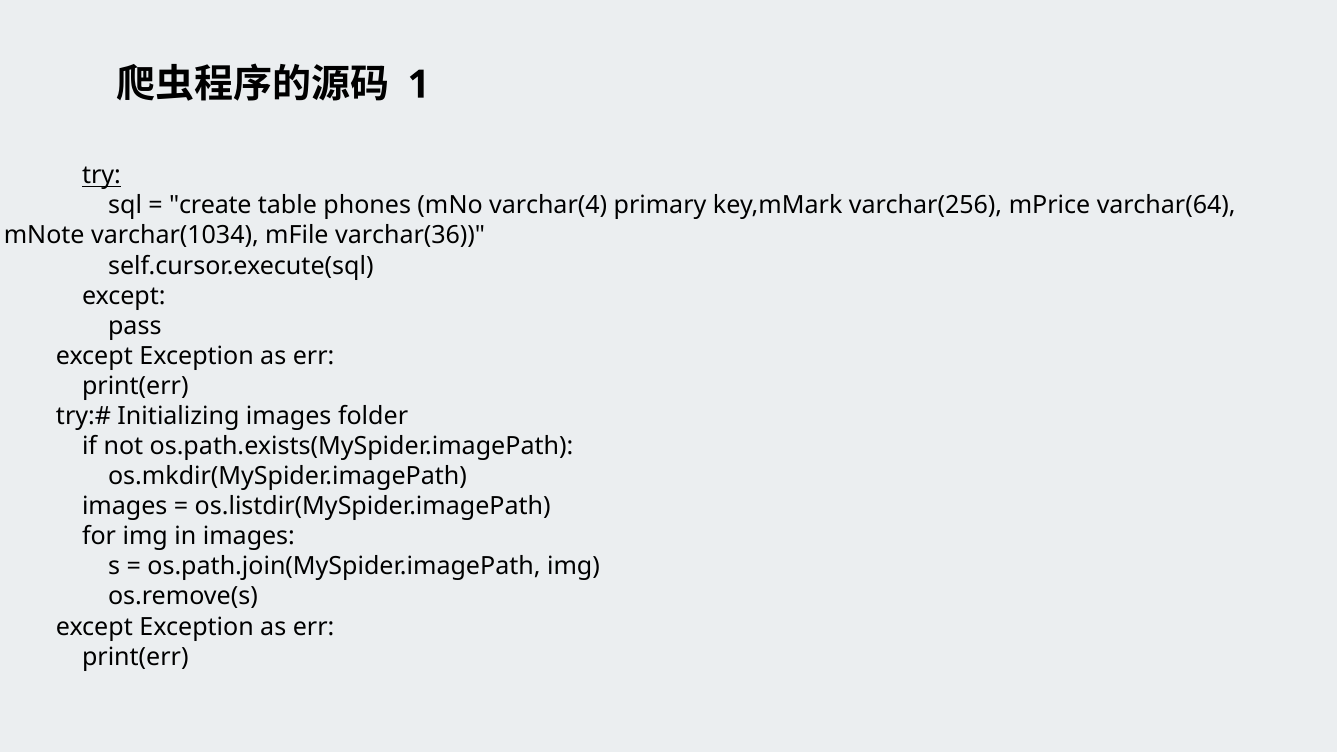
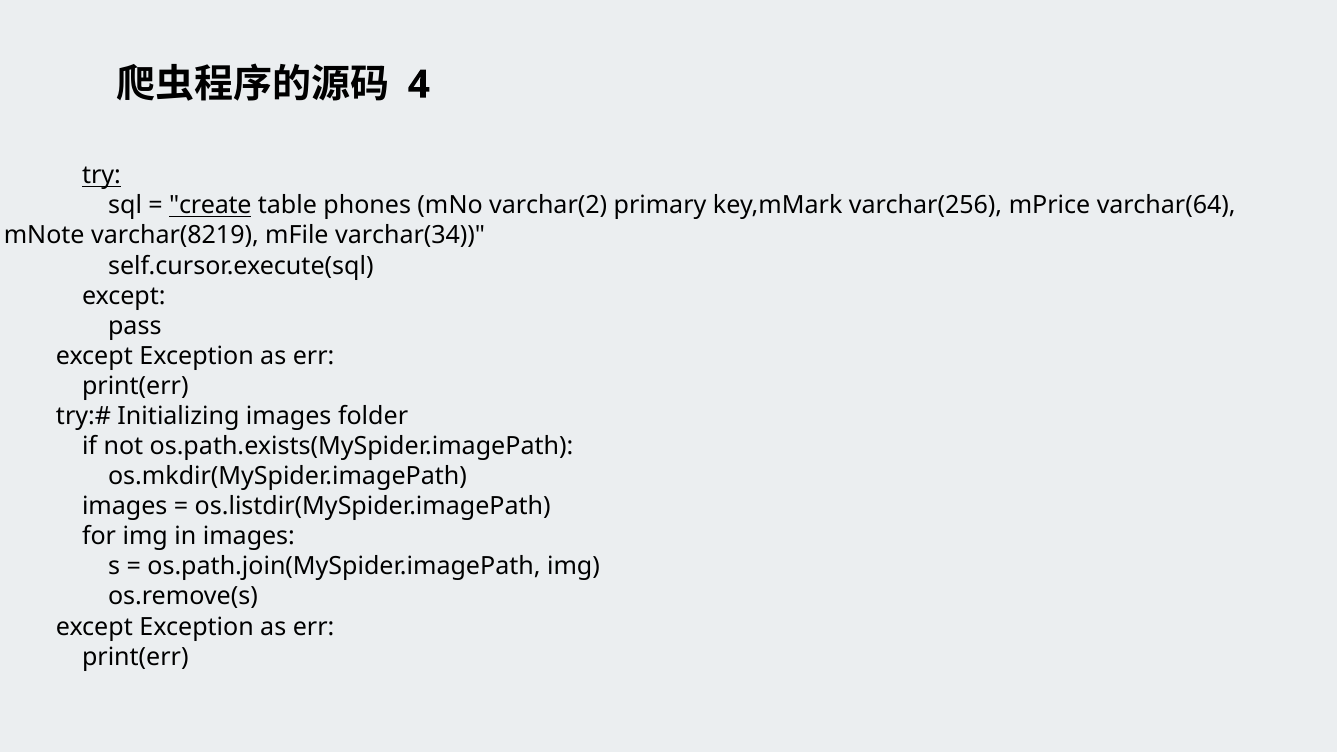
1: 1 -> 4 (419, 85)
create underline: none -> present (210, 206)
varchar(4: varchar(4 -> varchar(2 (548, 206)
varchar(1034: varchar(1034 -> varchar(8219 (175, 236)
varchar(36: varchar(36 -> varchar(34 (410, 236)
